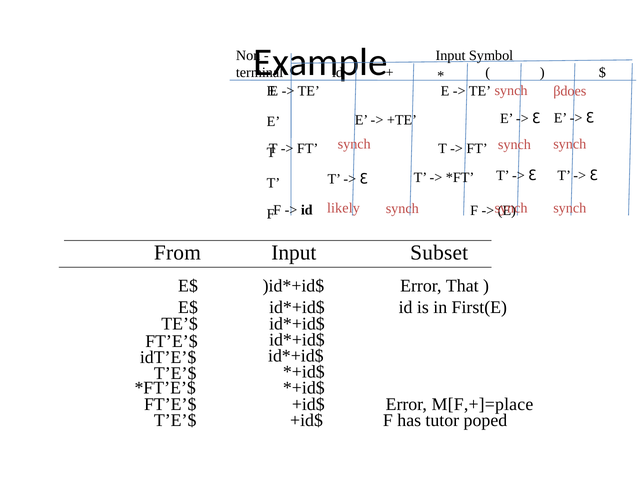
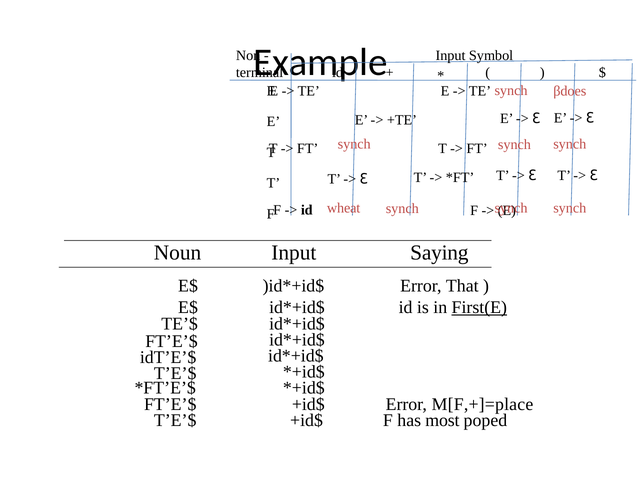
likely: likely -> wheat (344, 208)
From: From -> Noun (178, 252)
Subset: Subset -> Saying (439, 252)
First(E underline: none -> present (479, 307)
tutor: tutor -> most (442, 420)
